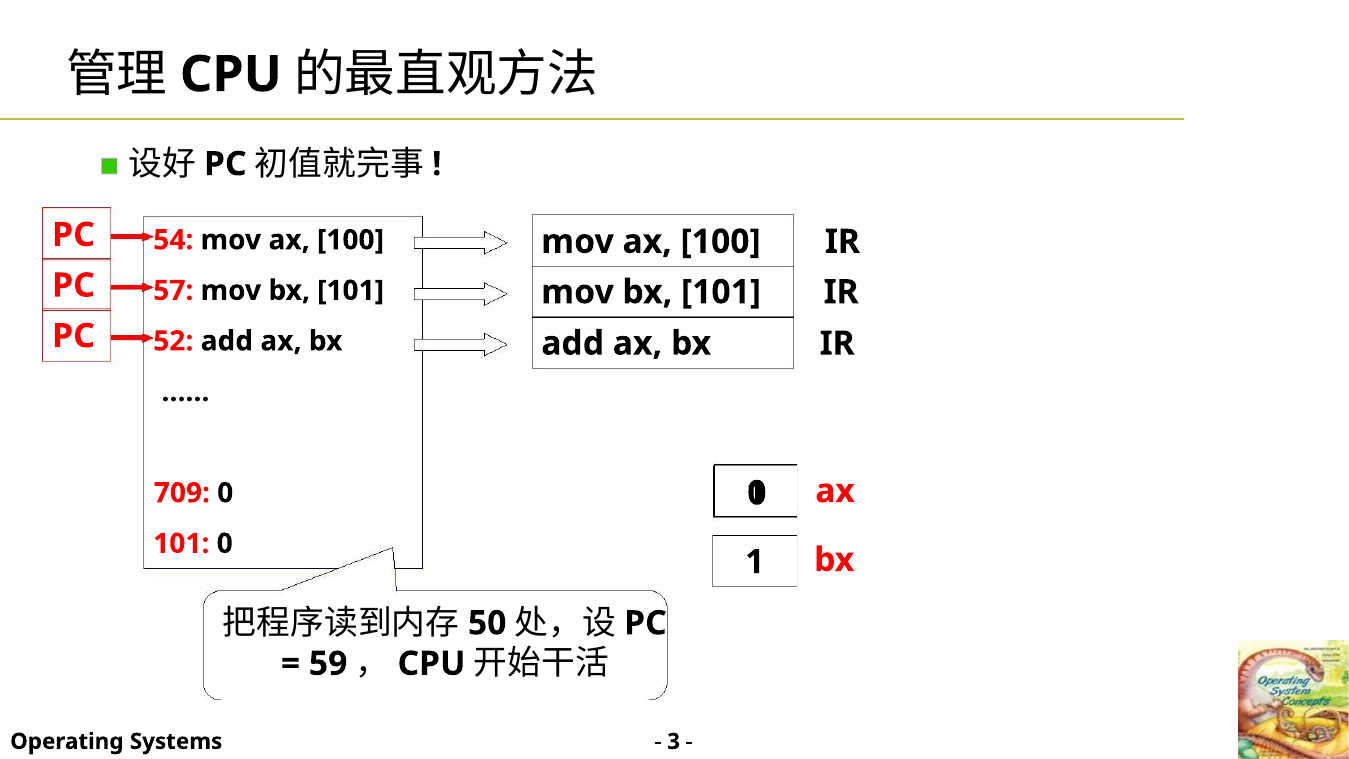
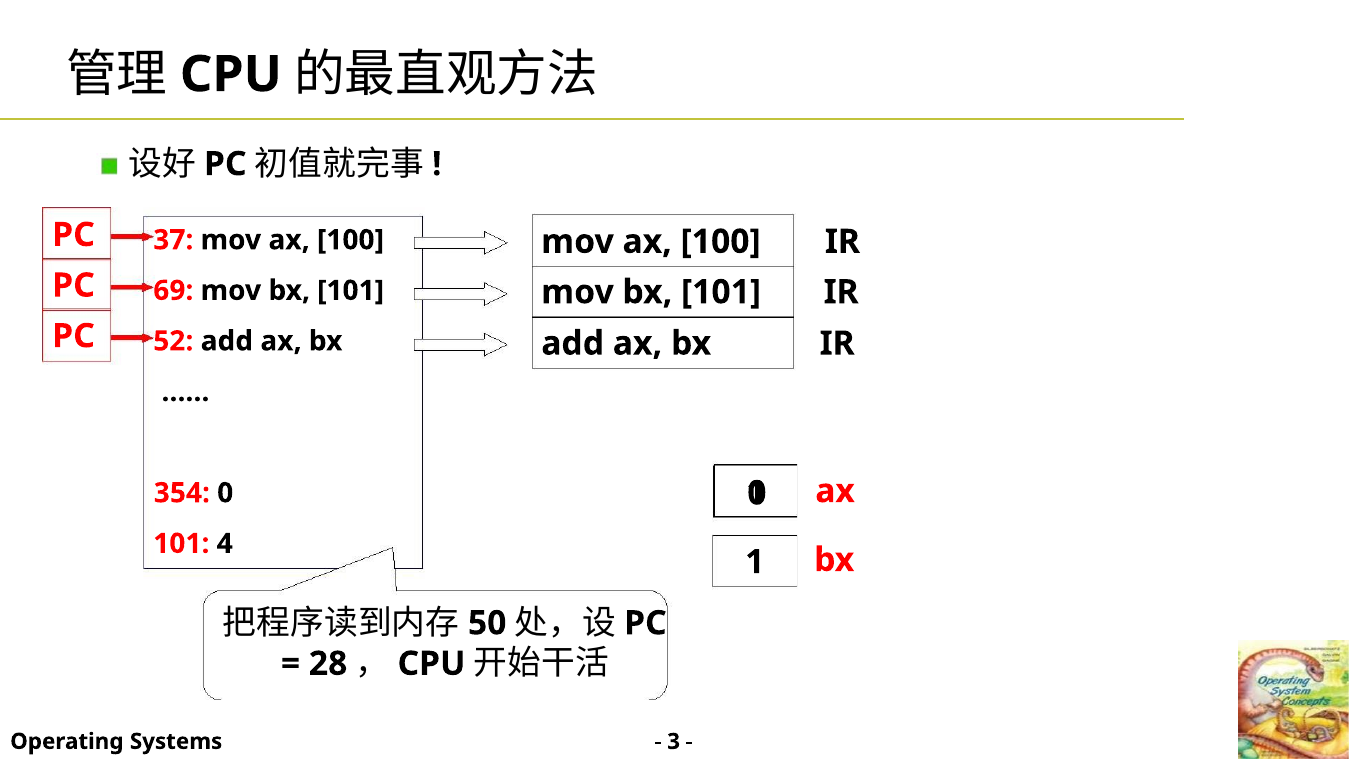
54: 54 -> 37 (173, 240)
57: 57 -> 69 (173, 290)
709: 709 -> 354 (182, 493)
101 0: 0 -> 4 (225, 543)
59: 59 -> 28 (328, 664)
